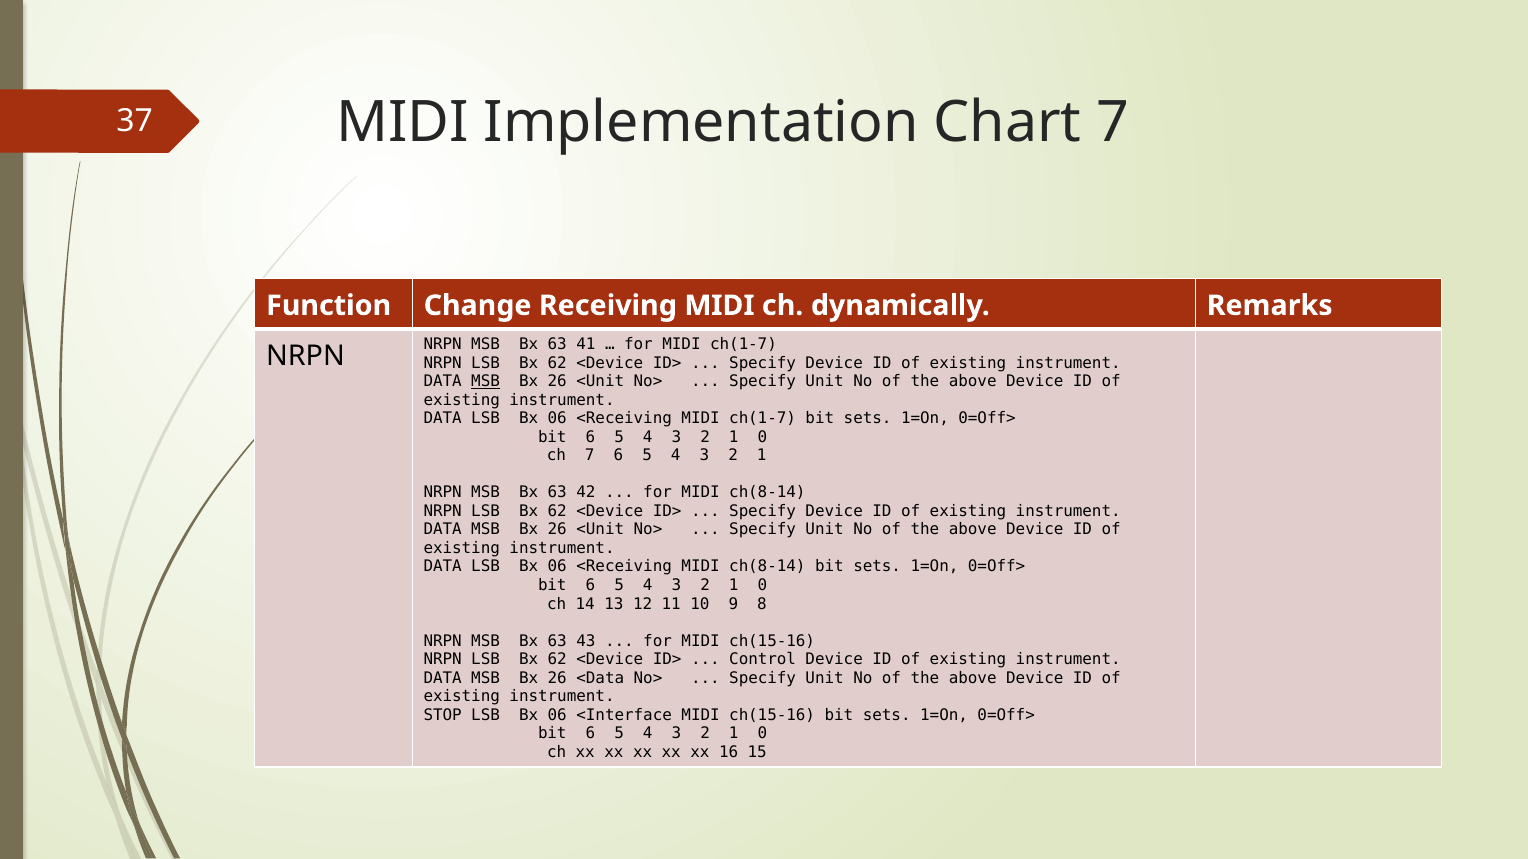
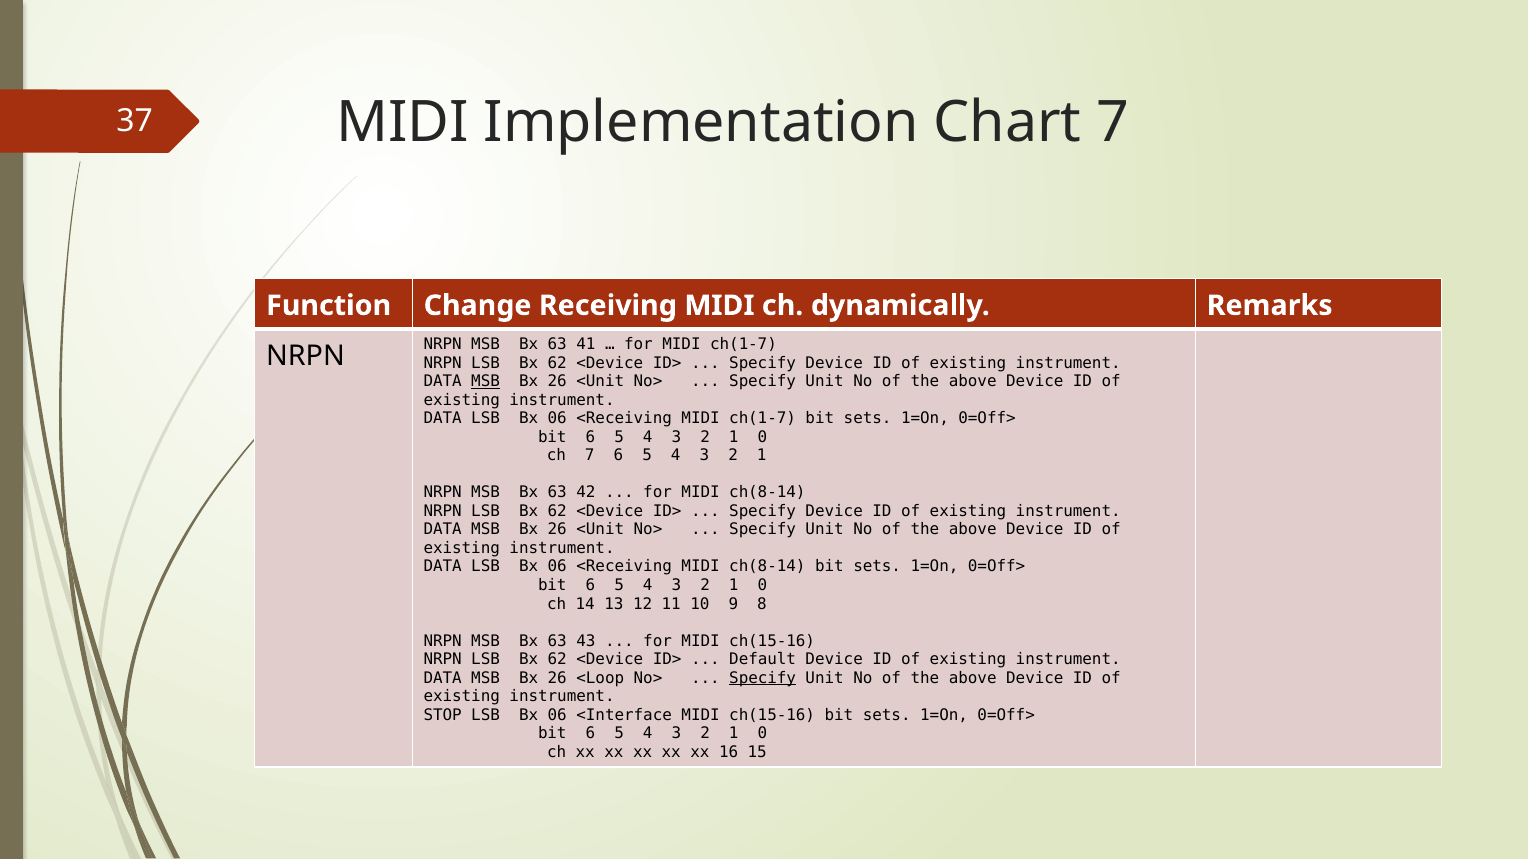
Control: Control -> Default (763, 660)
<Data: <Data -> <Loop (600, 678)
Specify underline: none -> present (763, 678)
